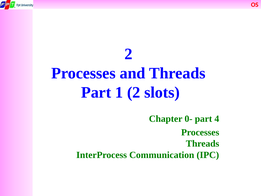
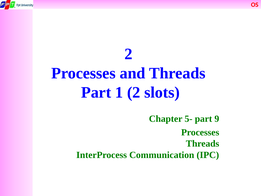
0-: 0- -> 5- (189, 119)
4: 4 -> 9 (217, 119)
